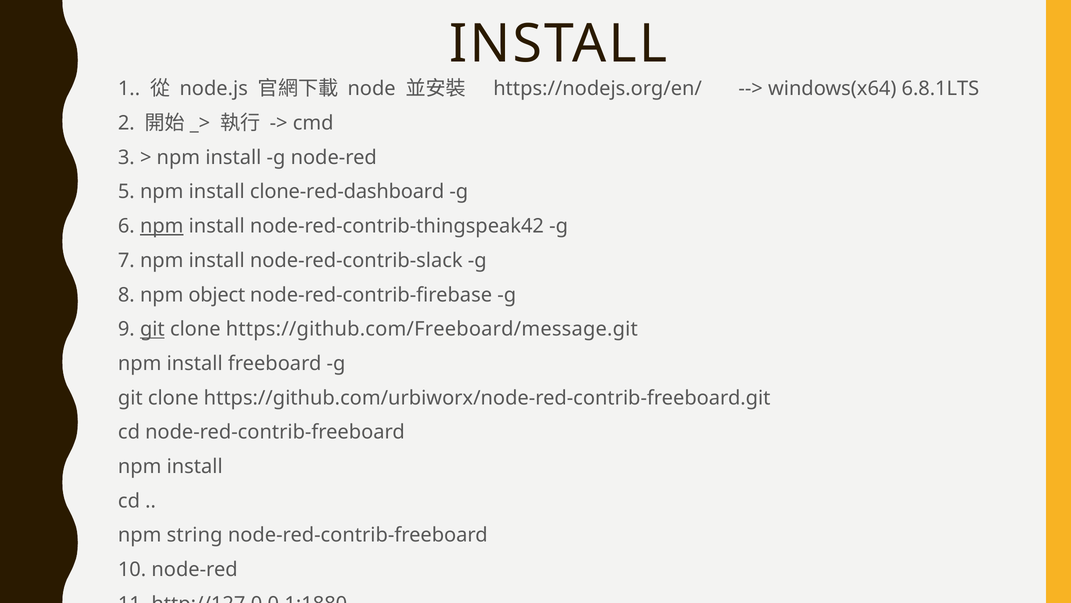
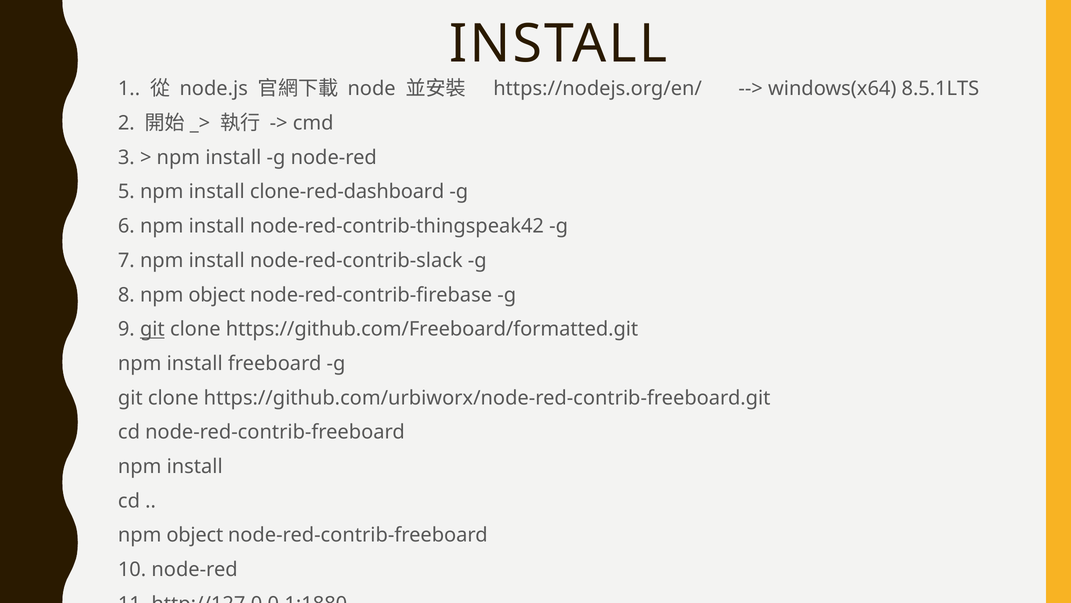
6.8.1LTS: 6.8.1LTS -> 8.5.1LTS (940, 89)
npm underline: present -> none (162, 226)
https://github.com/Freeboard/message.git: https://github.com/Freeboard/message.git -> https://github.com/Freeboard/formatted.git (432, 329)
string: string -> object (195, 535)
